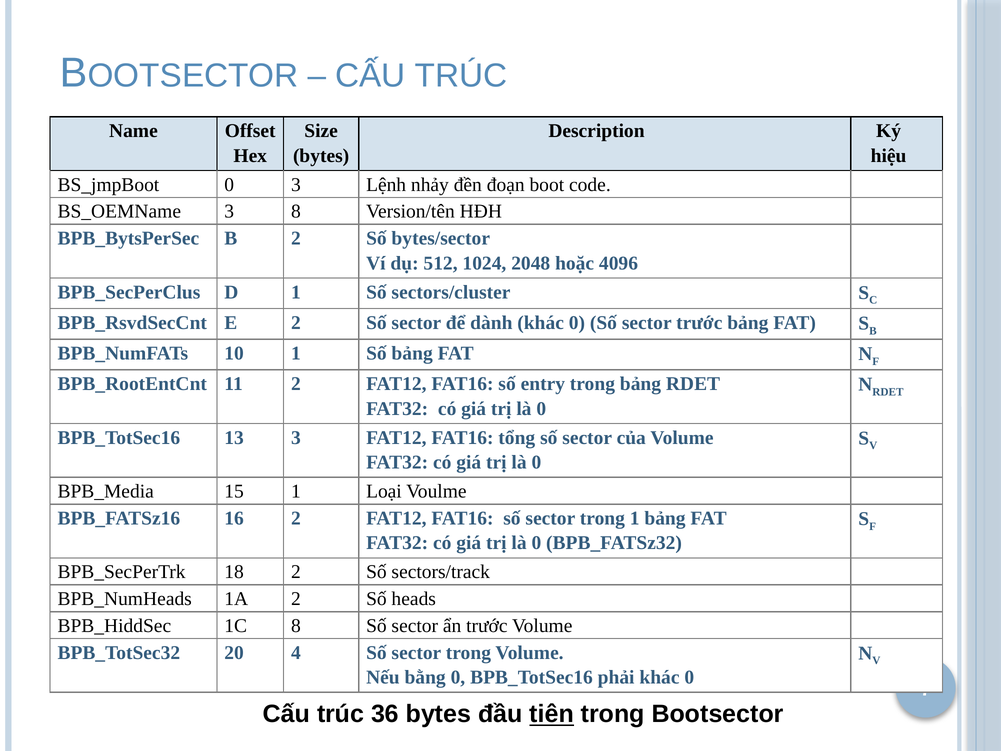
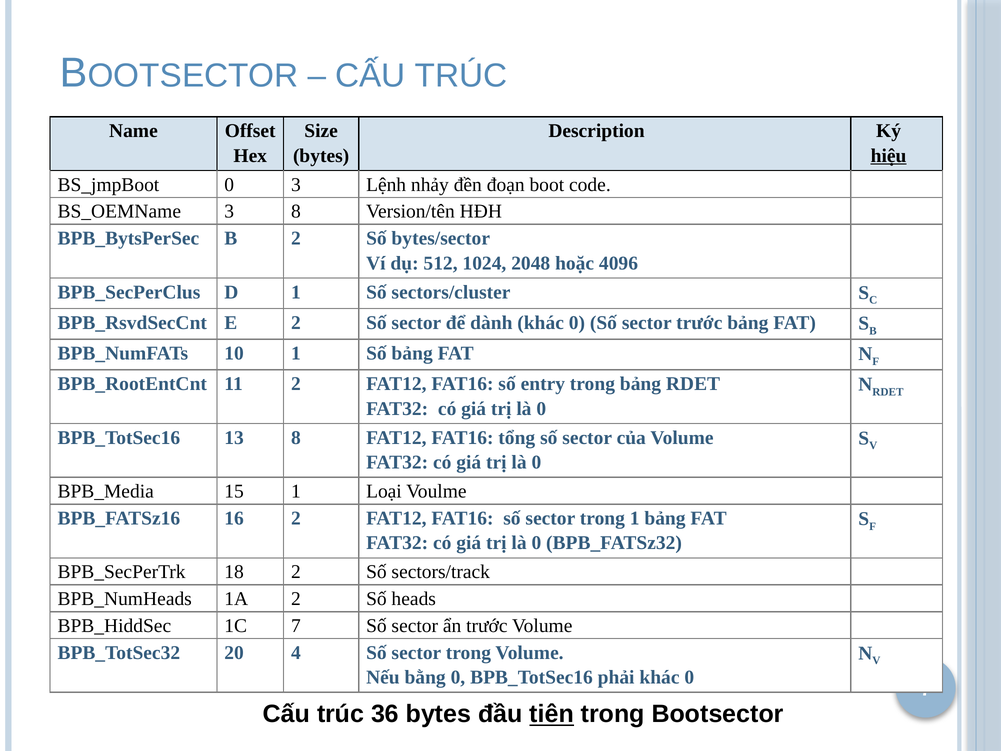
hiệu underline: none -> present (889, 156)
3: 3 -> 8 (296, 438)
8: 8 -> 7 (296, 626)
